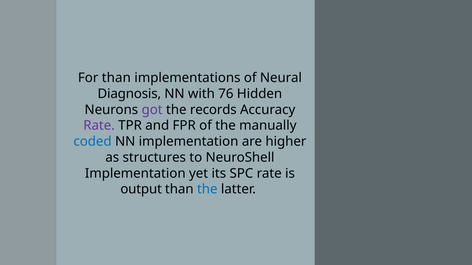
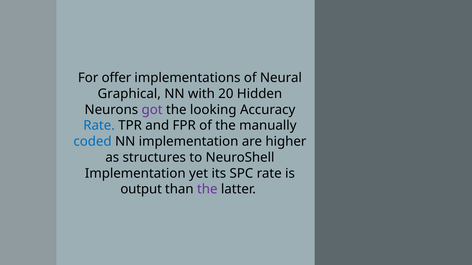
For than: than -> offer (116, 78)
Diagnosis: Diagnosis -> Graphical (129, 94)
76: 76 -> 20 (226, 94)
records: records -> looking (213, 110)
Rate colour: purple -> blue (99, 126)
the colour: blue -> purple (207, 190)
